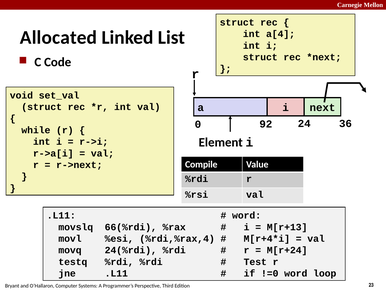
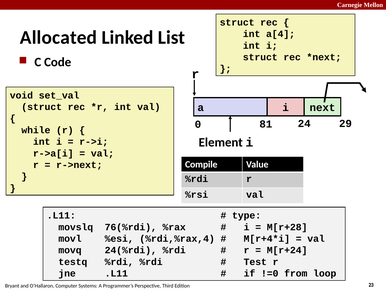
92: 92 -> 81 (266, 124)
36: 36 -> 29 (345, 123)
word: word -> type (247, 215)
66(%rdi: 66(%rdi -> 76(%rdi (131, 227)
M[r+13: M[r+13 -> M[r+28 (287, 227)
!=0 word: word -> from (296, 273)
